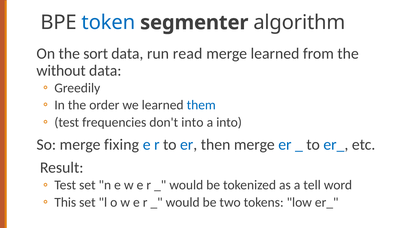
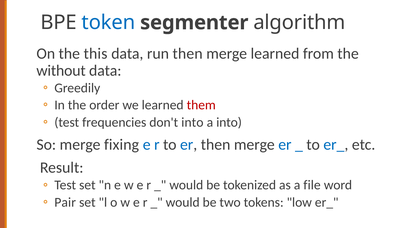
sort: sort -> this (96, 53)
run read: read -> then (188, 53)
them colour: blue -> red (201, 105)
tell: tell -> file (312, 185)
This: This -> Pair (65, 202)
